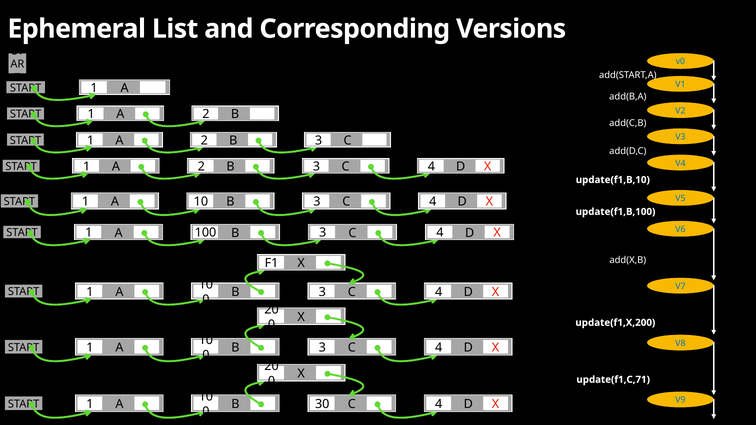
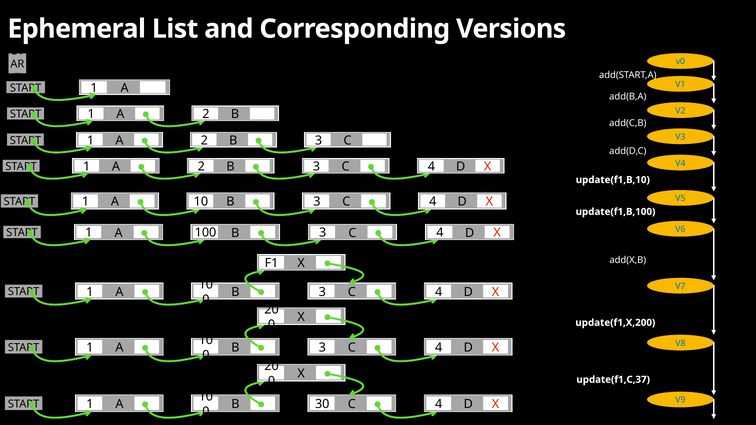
update(f1,C,71: update(f1,C,71 -> update(f1,C,37 (613, 380)
